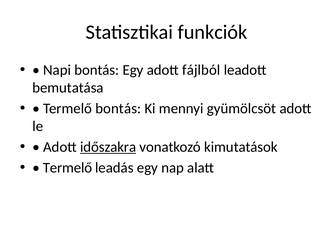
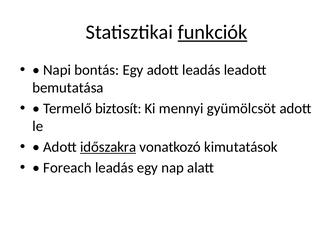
funkciók underline: none -> present (212, 32)
adott fájlból: fájlból -> leadás (201, 70)
Termelő bontás: bontás -> biztosít (118, 108)
Termelő: Termelő -> Foreach (67, 168)
